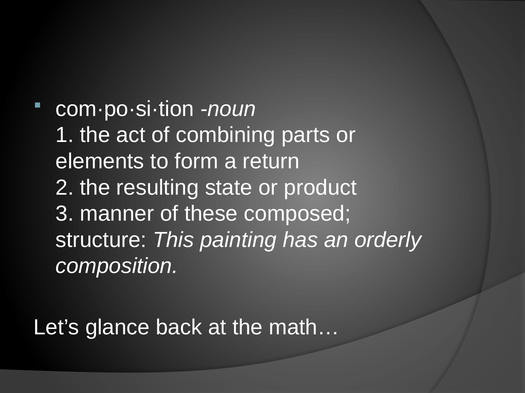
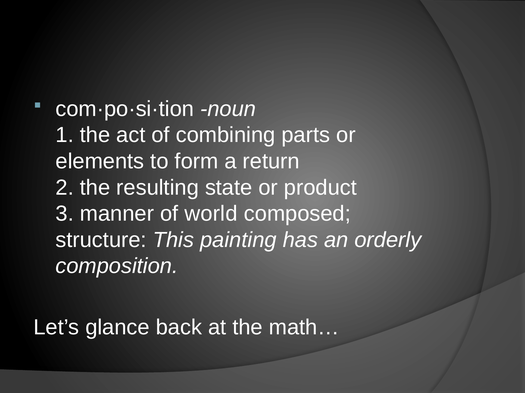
these: these -> world (211, 214)
